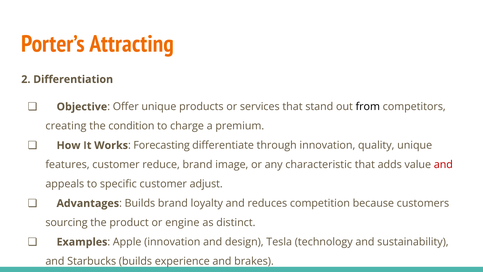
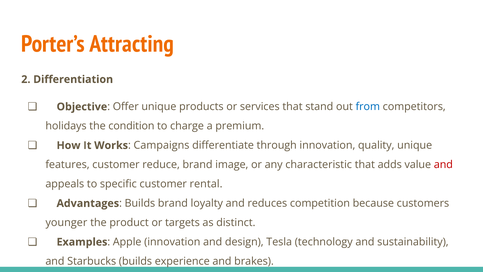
from colour: black -> blue (368, 107)
creating: creating -> holidays (66, 126)
Forecasting: Forecasting -> Campaigns (161, 145)
adjust: adjust -> rental (206, 184)
sourcing: sourcing -> younger (66, 222)
engine: engine -> targets (182, 222)
